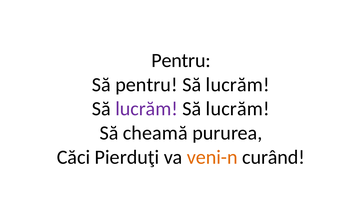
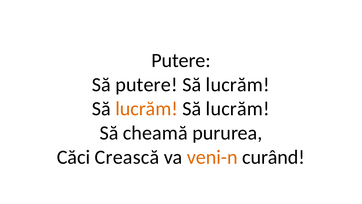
Pentru: Pentru -> Putere (181, 60)
Să pentru: pentru -> putere (146, 85)
lucrăm colour: purple -> orange (147, 109)
Pierduţi: Pierduţi -> Crească (127, 157)
